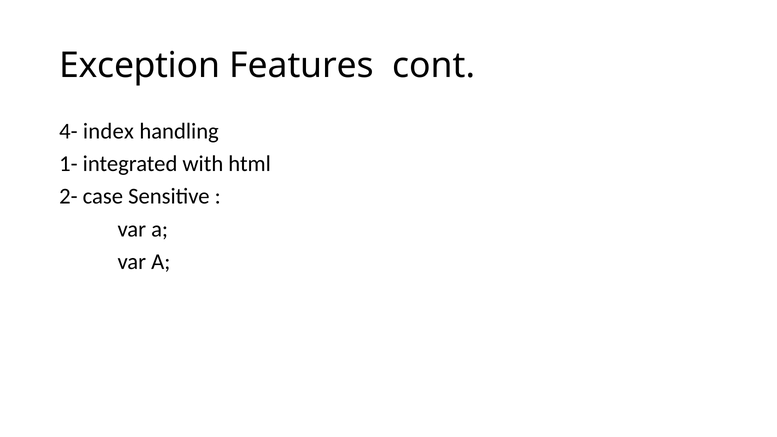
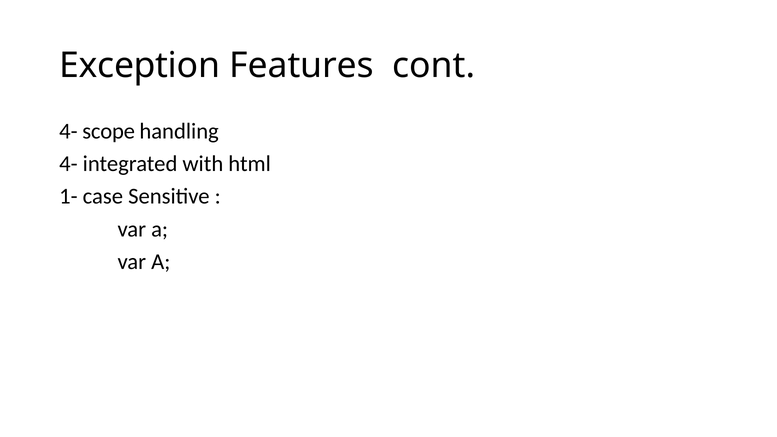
index: index -> scope (109, 131)
1-: 1- -> 4- (68, 164)
2-: 2- -> 1- (68, 197)
